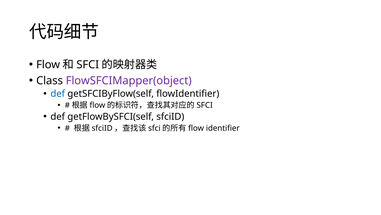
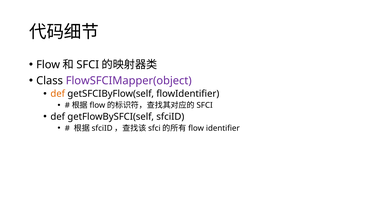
def colour: blue -> orange (58, 94)
